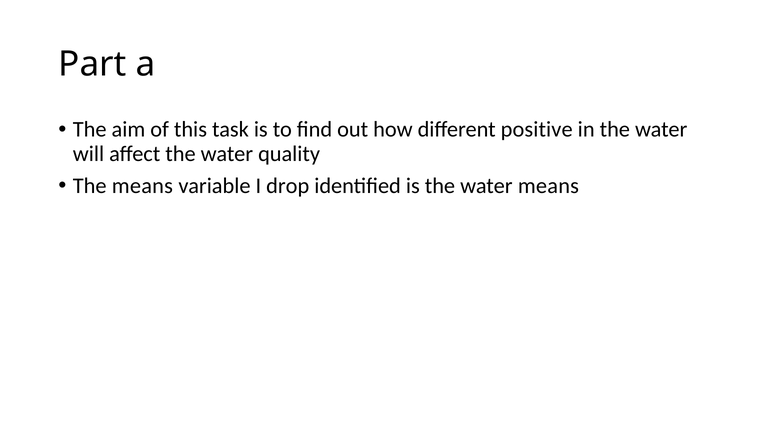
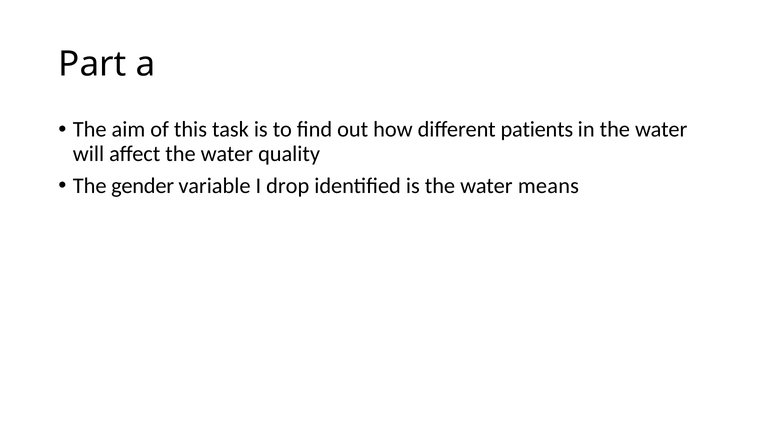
positive: positive -> patients (537, 130)
The means: means -> gender (143, 186)
